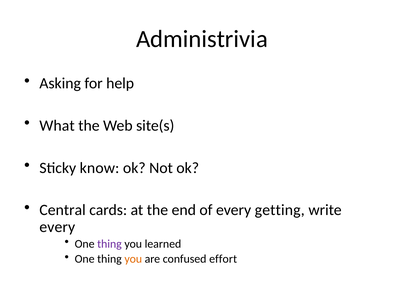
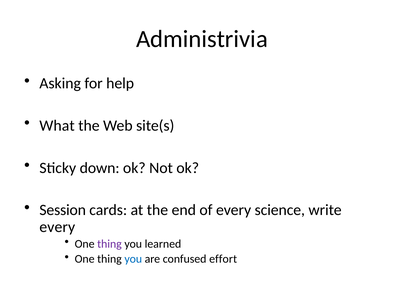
know: know -> down (100, 168)
Central: Central -> Session (63, 210)
getting: getting -> science (280, 210)
you colour: orange -> blue (133, 259)
